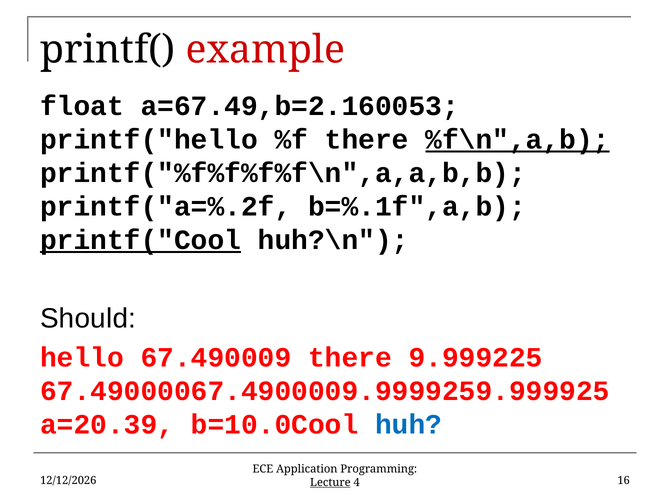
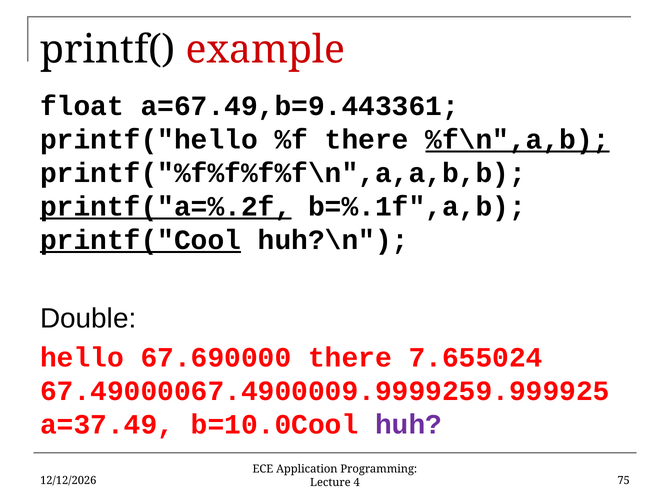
a=67.49,b=2.160053: a=67.49,b=2.160053 -> a=67.49,b=9.443361 (300, 106)
printf("a=%.2f underline: none -> present (166, 206)
Should: Should -> Double (88, 318)
67.490009: 67.490009 -> 67.690000 (216, 357)
9.999225: 9.999225 -> 7.655024 (476, 357)
a=20.39: a=20.39 -> a=37.49 (107, 424)
huh colour: blue -> purple (409, 424)
Lecture underline: present -> none (330, 482)
16: 16 -> 75 (624, 480)
